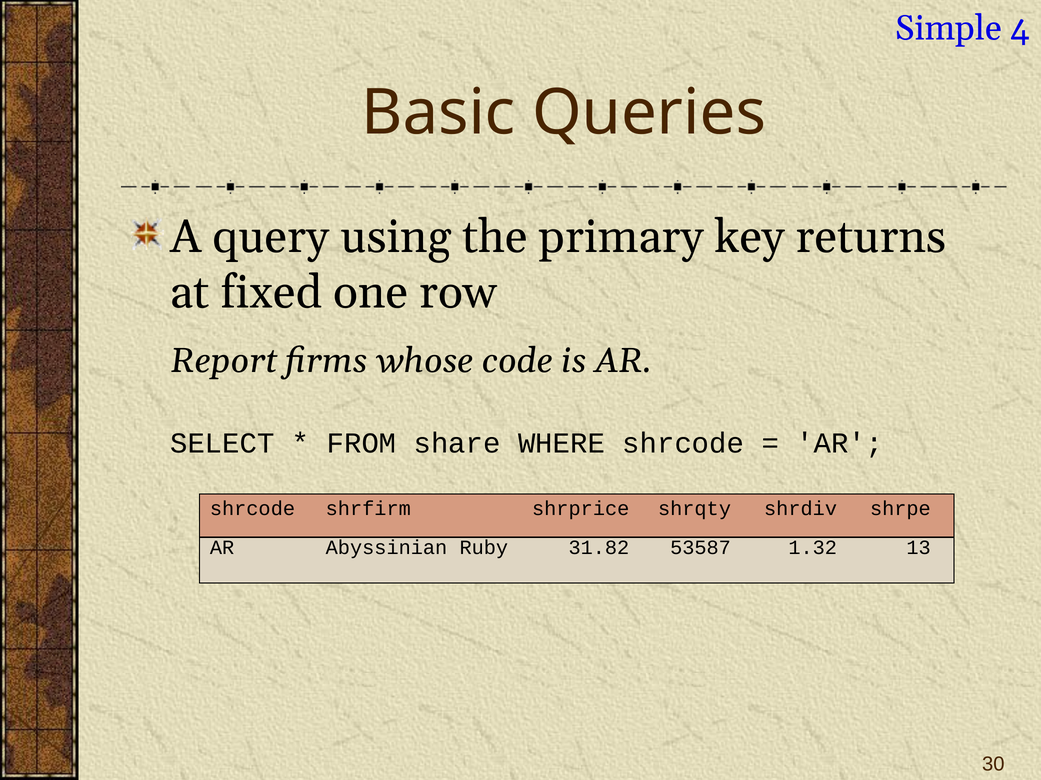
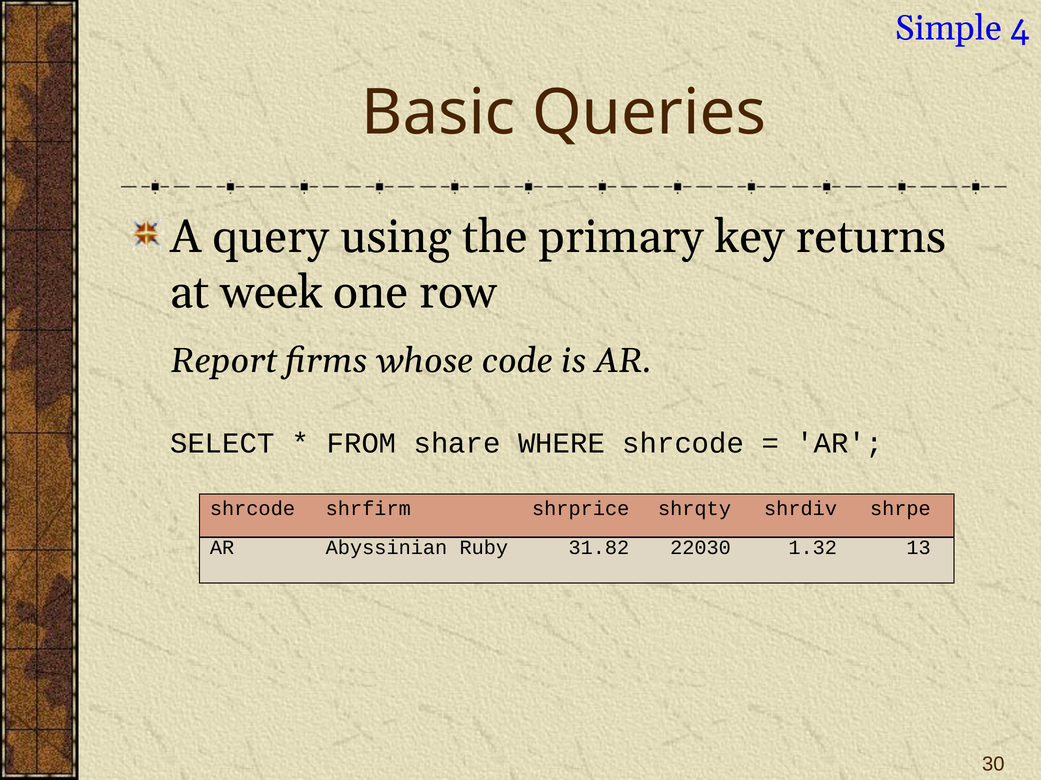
fixed: fixed -> week (272, 293)
53587: 53587 -> 22030 (701, 548)
